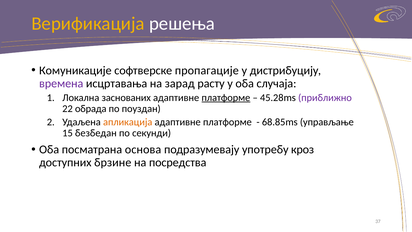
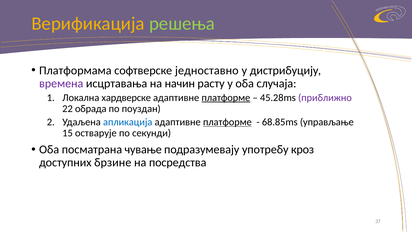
решења colour: white -> light green (182, 24)
Комуникације: Комуникације -> Платформама (75, 70)
пропагације: пропагације -> једноставно (207, 70)
зарад: зарад -> начин (180, 83)
заснованих: заснованих -> хардверске (126, 98)
апликација colour: orange -> blue (128, 122)
платформе underline: none -> present (227, 122)
безбедан: безбедан -> остварује (96, 133)
основа: основа -> чување (143, 149)
